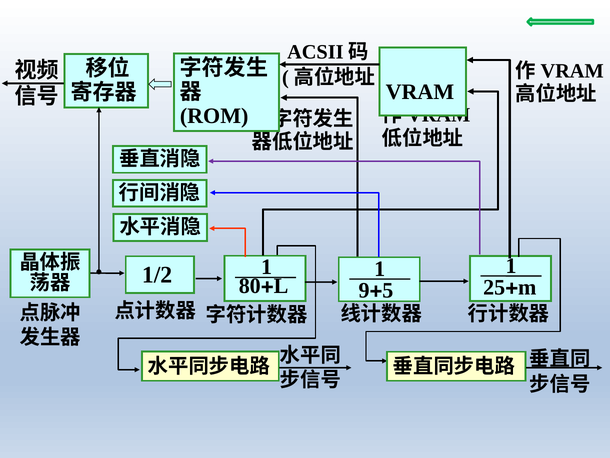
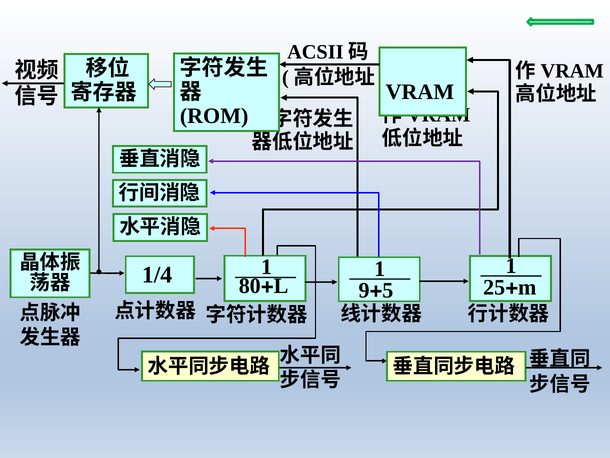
1/2: 1/2 -> 1/4 (157, 275)
